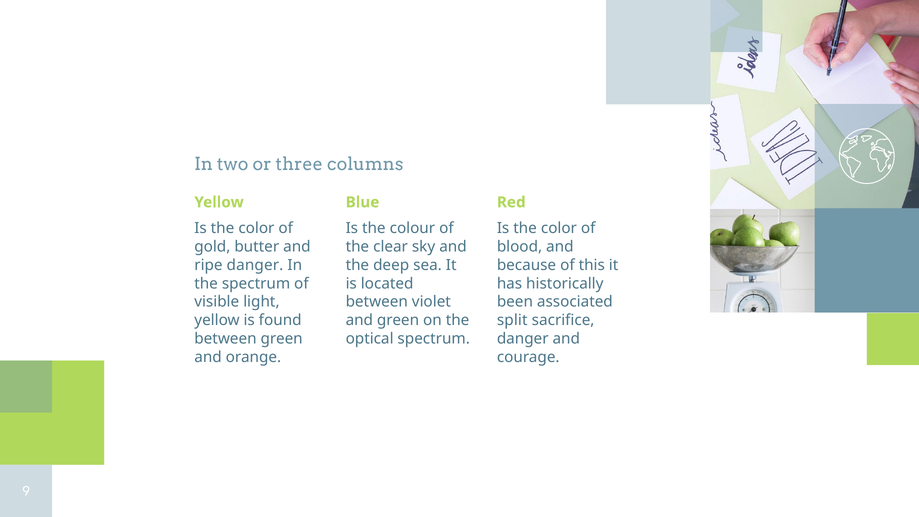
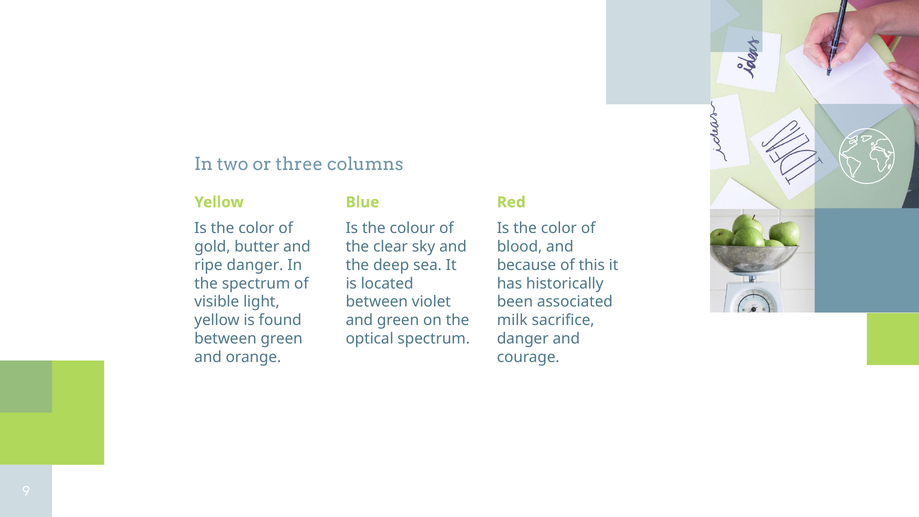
split: split -> milk (512, 320)
